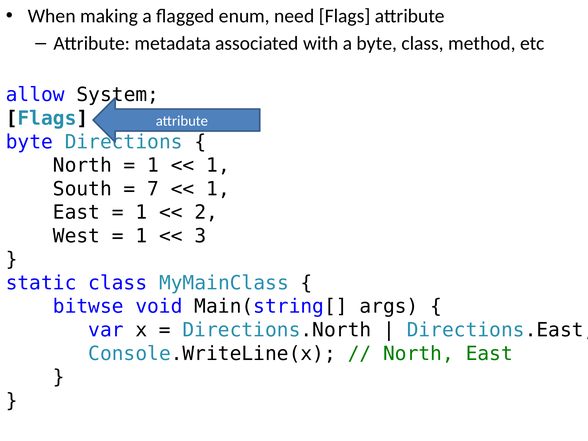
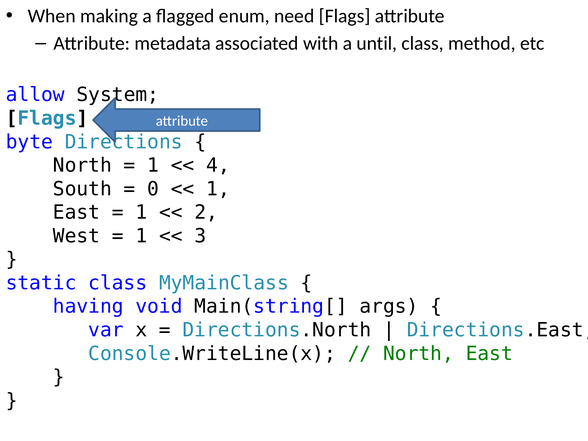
a byte: byte -> until (377, 44)
1: 1 -> 4 (218, 165)
7: 7 -> 0 (153, 189)
bitwse: bitwse -> having (88, 307)
